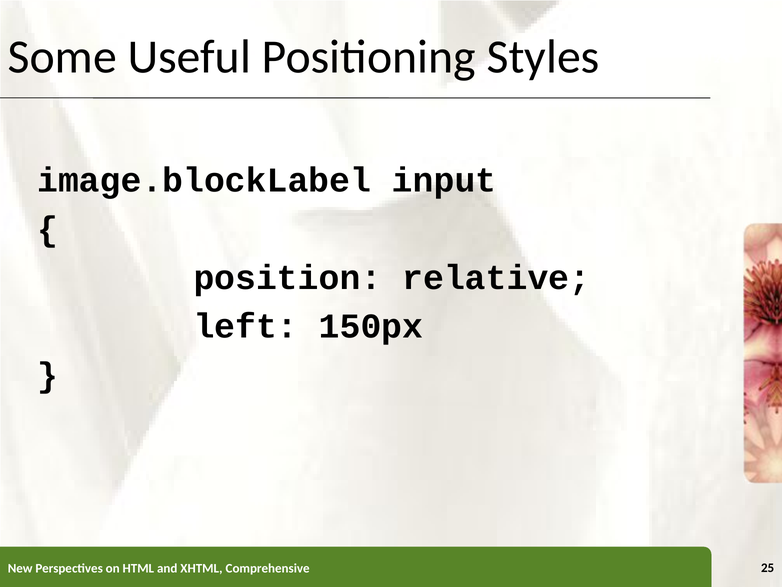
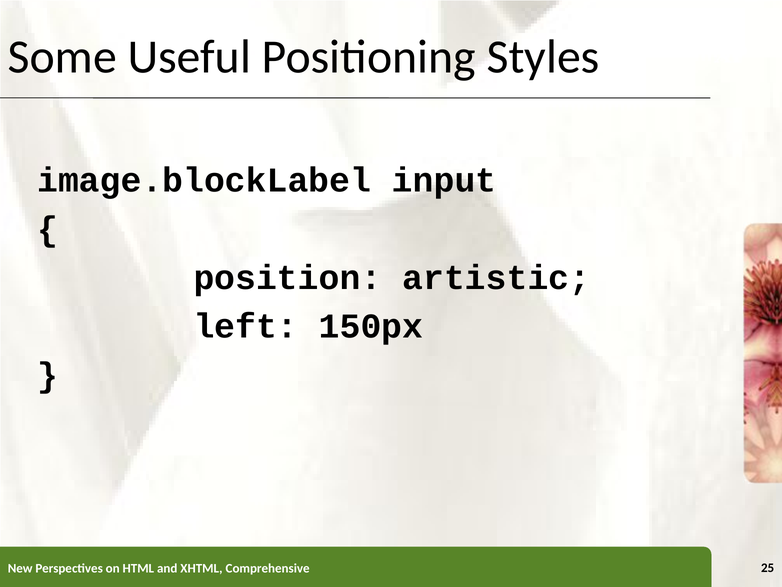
relative: relative -> artistic (496, 278)
